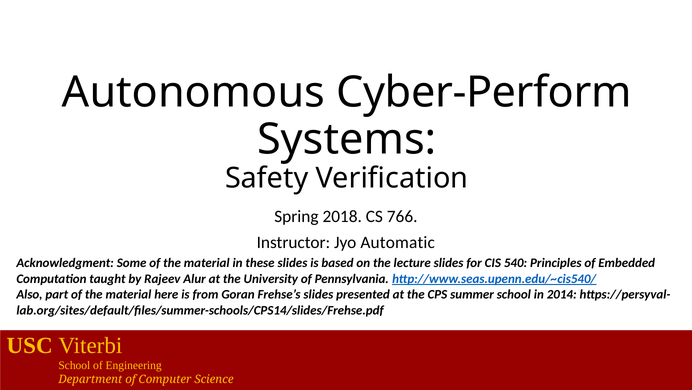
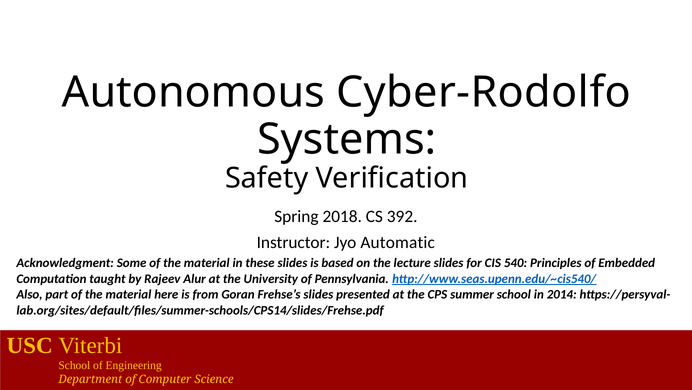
Cyber-Perform: Cyber-Perform -> Cyber-Rodolfo (484, 92)
766: 766 -> 392 (402, 216)
